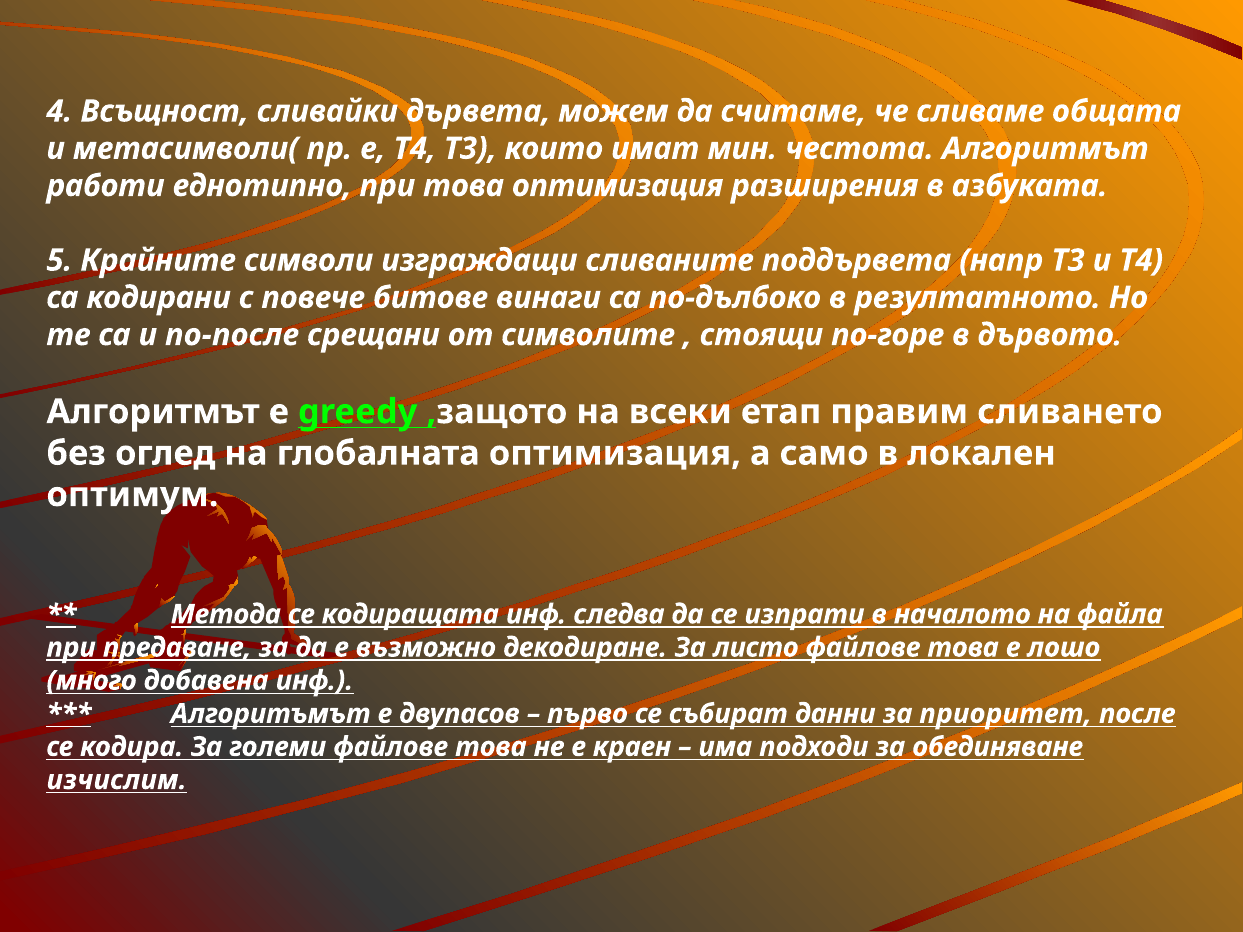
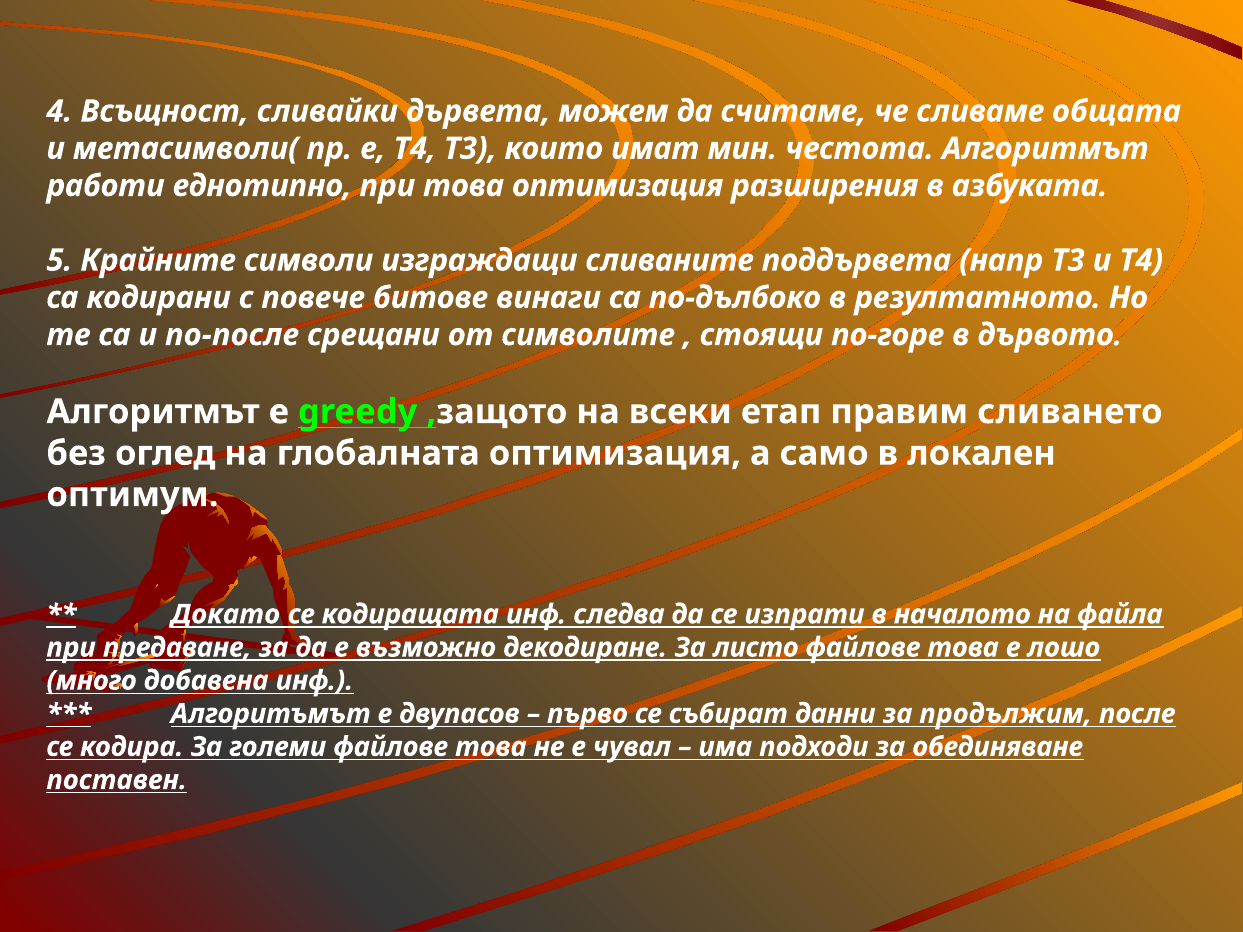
Метода: Метода -> Докато (226, 615)
приоритет: приоритет -> продължим (1006, 714)
краен: краен -> чувал (632, 747)
изчислим: изчислим -> поставен (117, 780)
